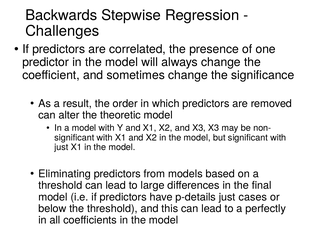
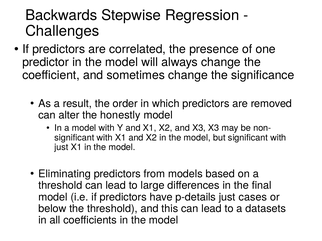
theoretic: theoretic -> honestly (120, 115)
perfectly: perfectly -> datasets (266, 209)
